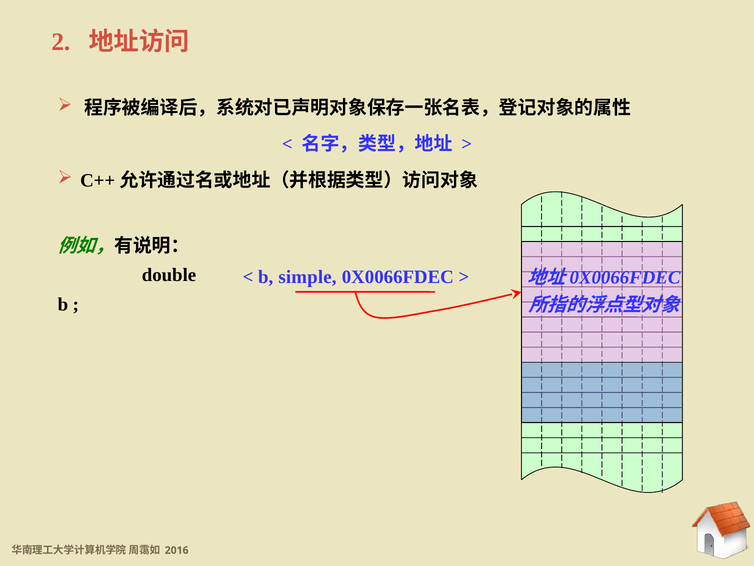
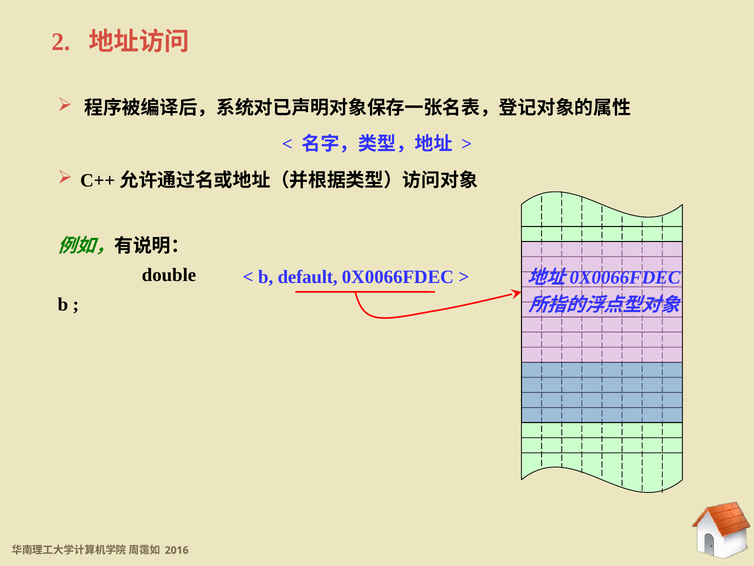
simple: simple -> default (308, 277)
